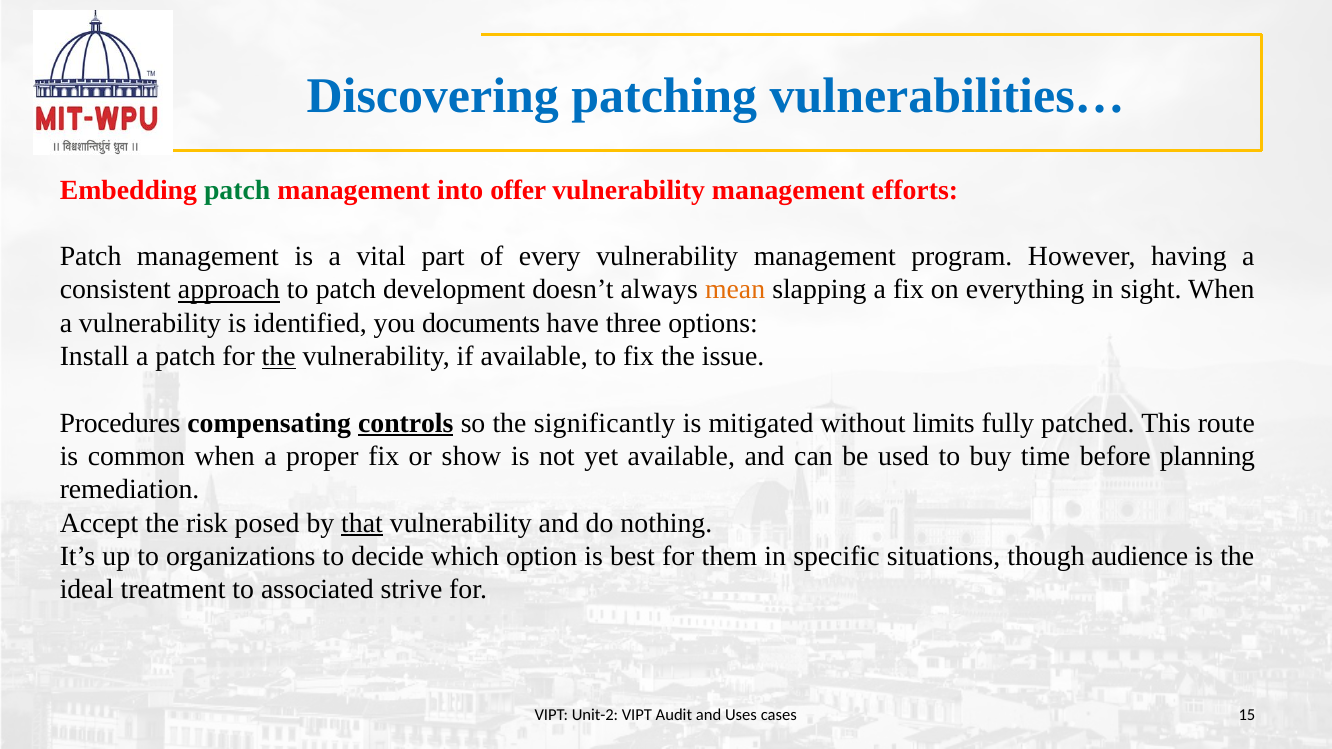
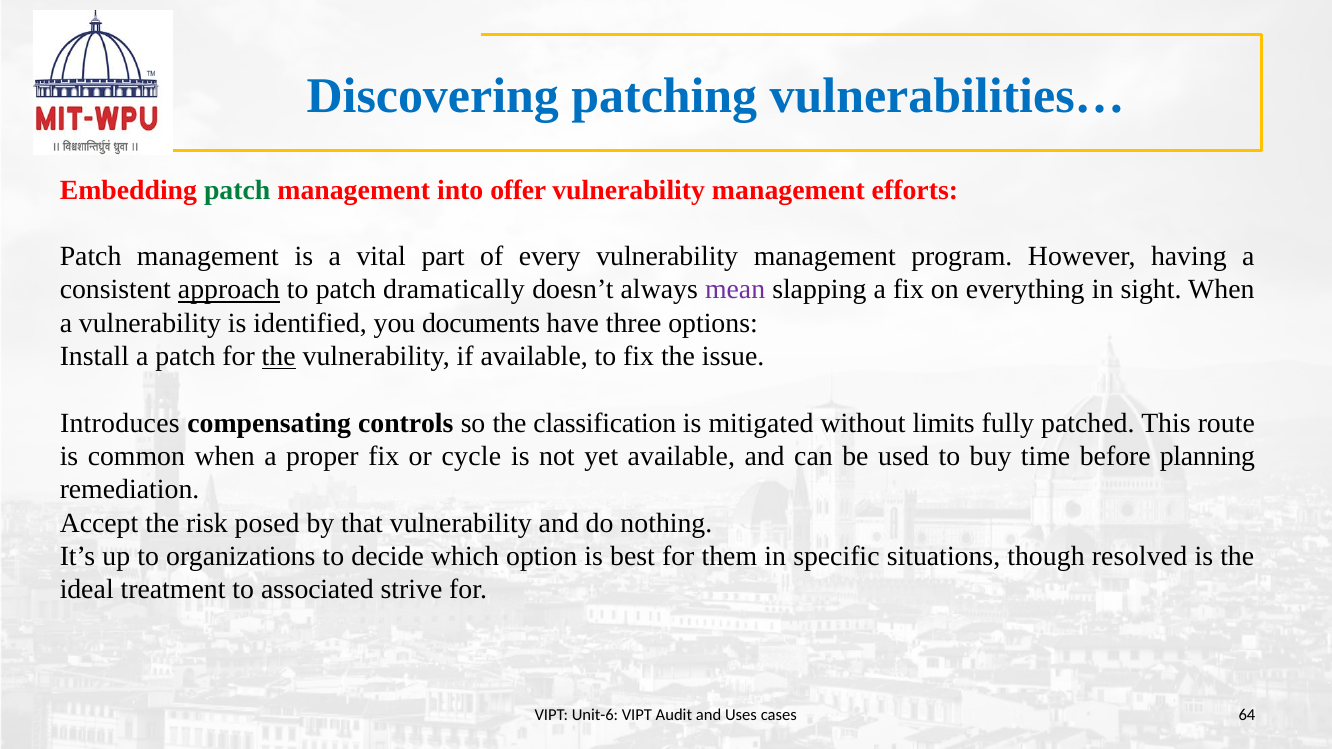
development: development -> dramatically (454, 290)
mean colour: orange -> purple (735, 290)
Procedures: Procedures -> Introduces (120, 423)
controls underline: present -> none (406, 423)
significantly: significantly -> classification (605, 423)
show: show -> cycle (471, 456)
that underline: present -> none (362, 523)
audience: audience -> resolved (1140, 556)
Unit-2: Unit-2 -> Unit-6 (595, 716)
15: 15 -> 64 (1247, 715)
